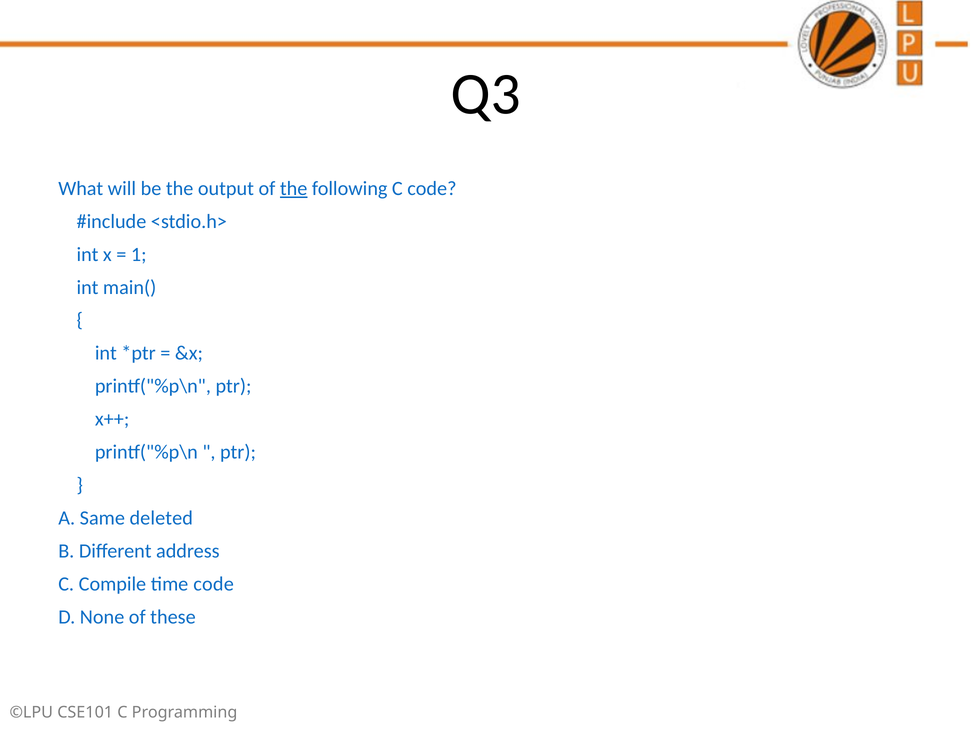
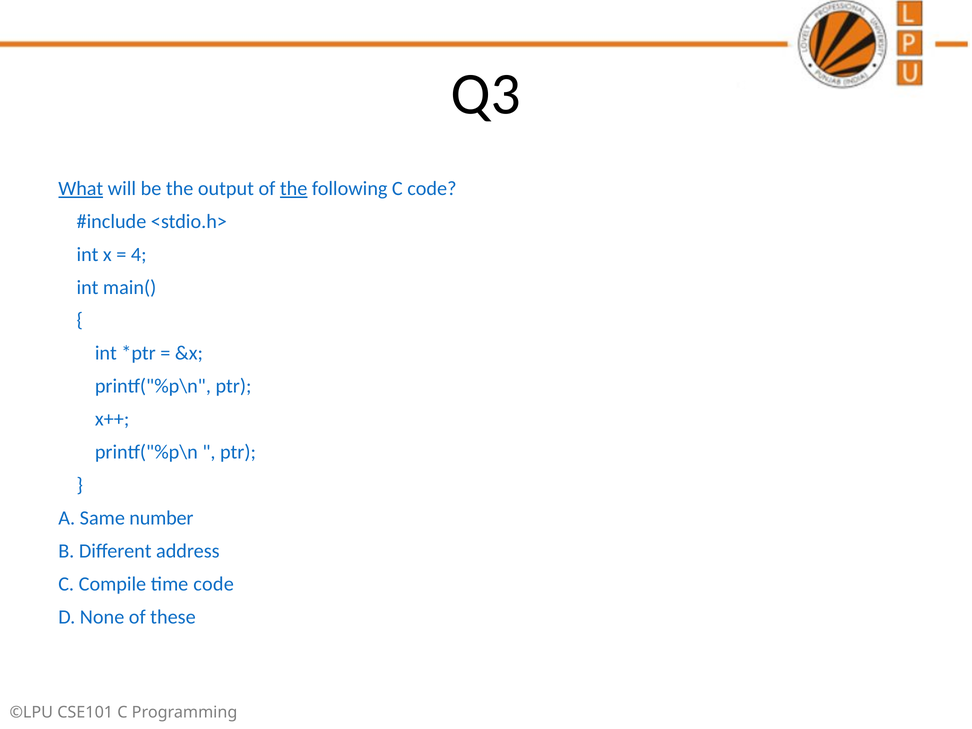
What underline: none -> present (81, 189)
1: 1 -> 4 (139, 254)
deleted: deleted -> number (161, 518)
